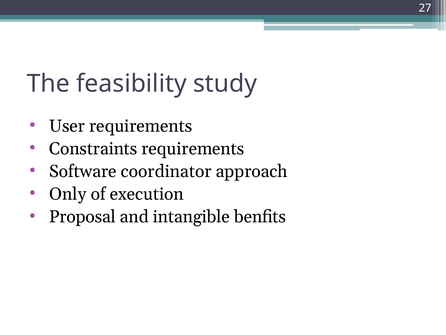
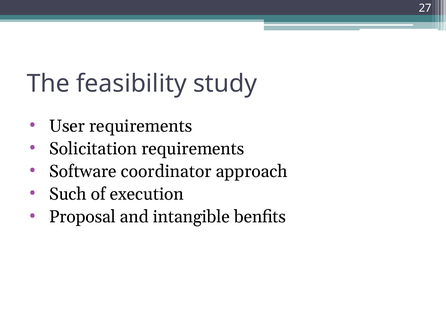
Constraints: Constraints -> Solicitation (93, 148)
Only: Only -> Such (68, 194)
